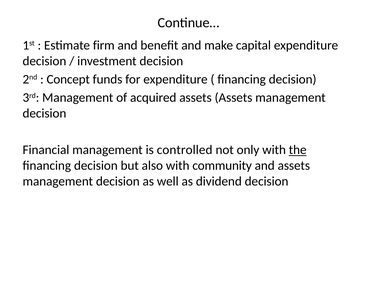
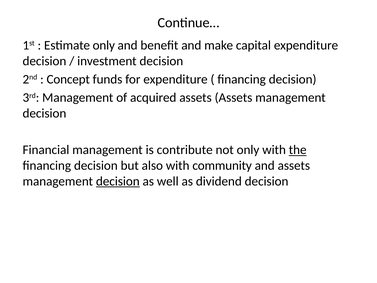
Estimate firm: firm -> only (104, 45)
controlled: controlled -> contribute (185, 150)
decision underline: none -> present (118, 181)
